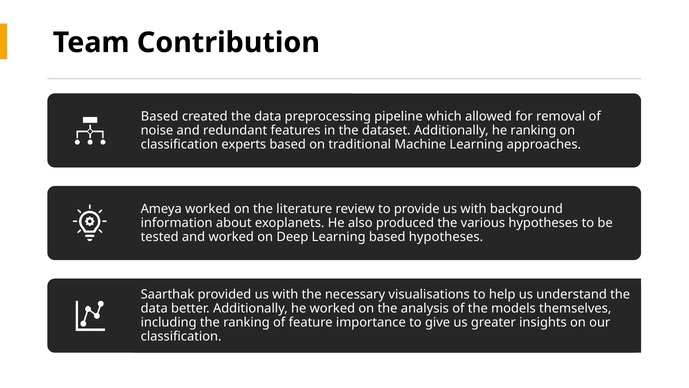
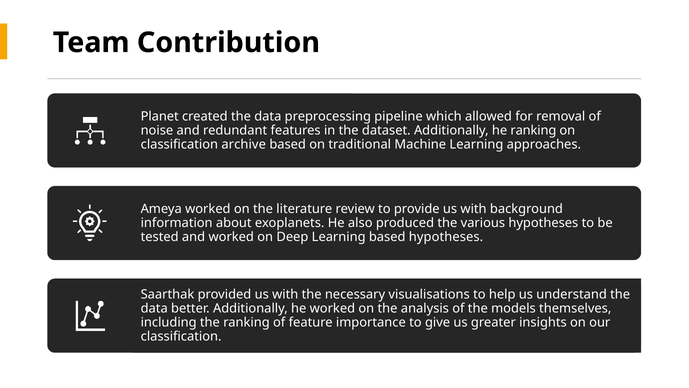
Based: Based -> Planet (160, 116)
experts: experts -> archive (244, 144)
